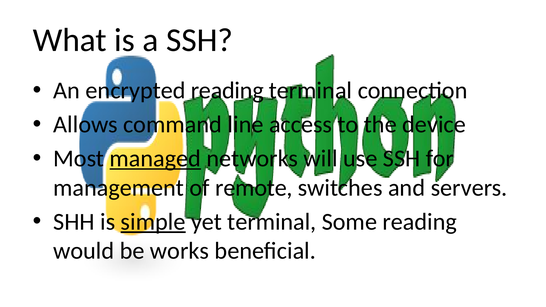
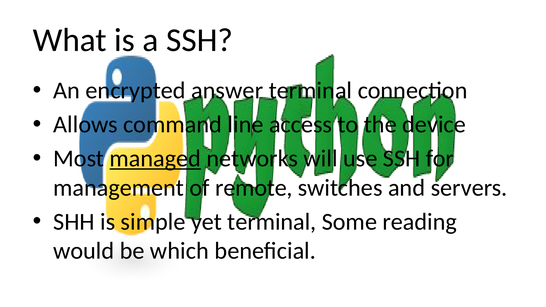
encrypted reading: reading -> answer (227, 91)
simple underline: present -> none (153, 222)
works: works -> which (179, 251)
